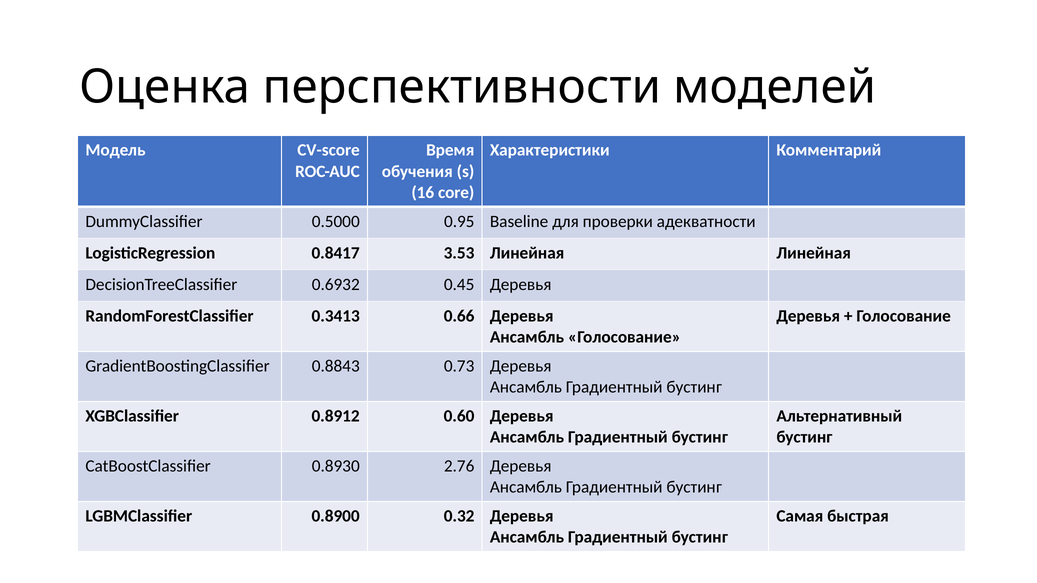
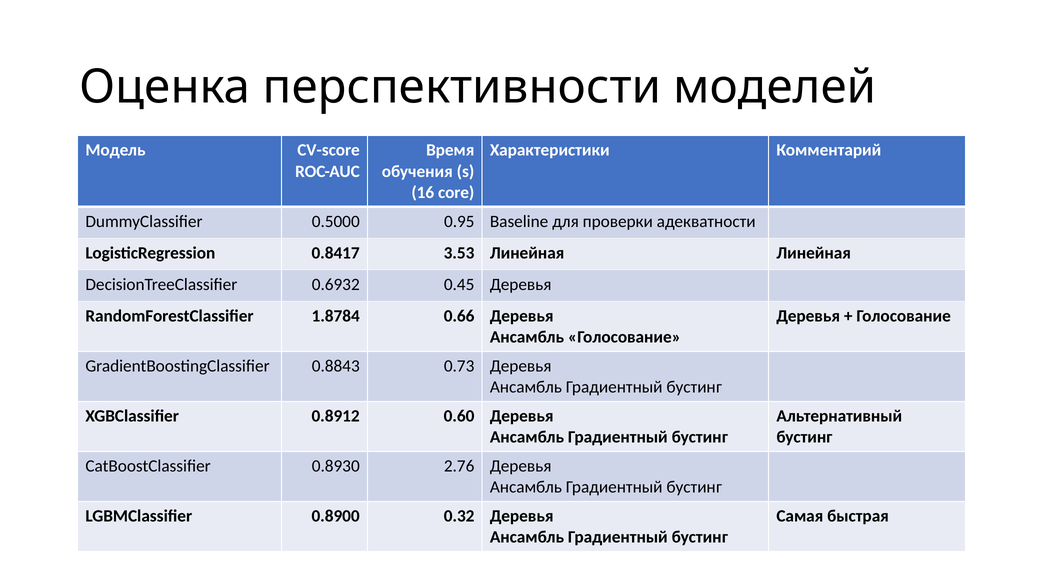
0.3413: 0.3413 -> 1.8784 (336, 316)
